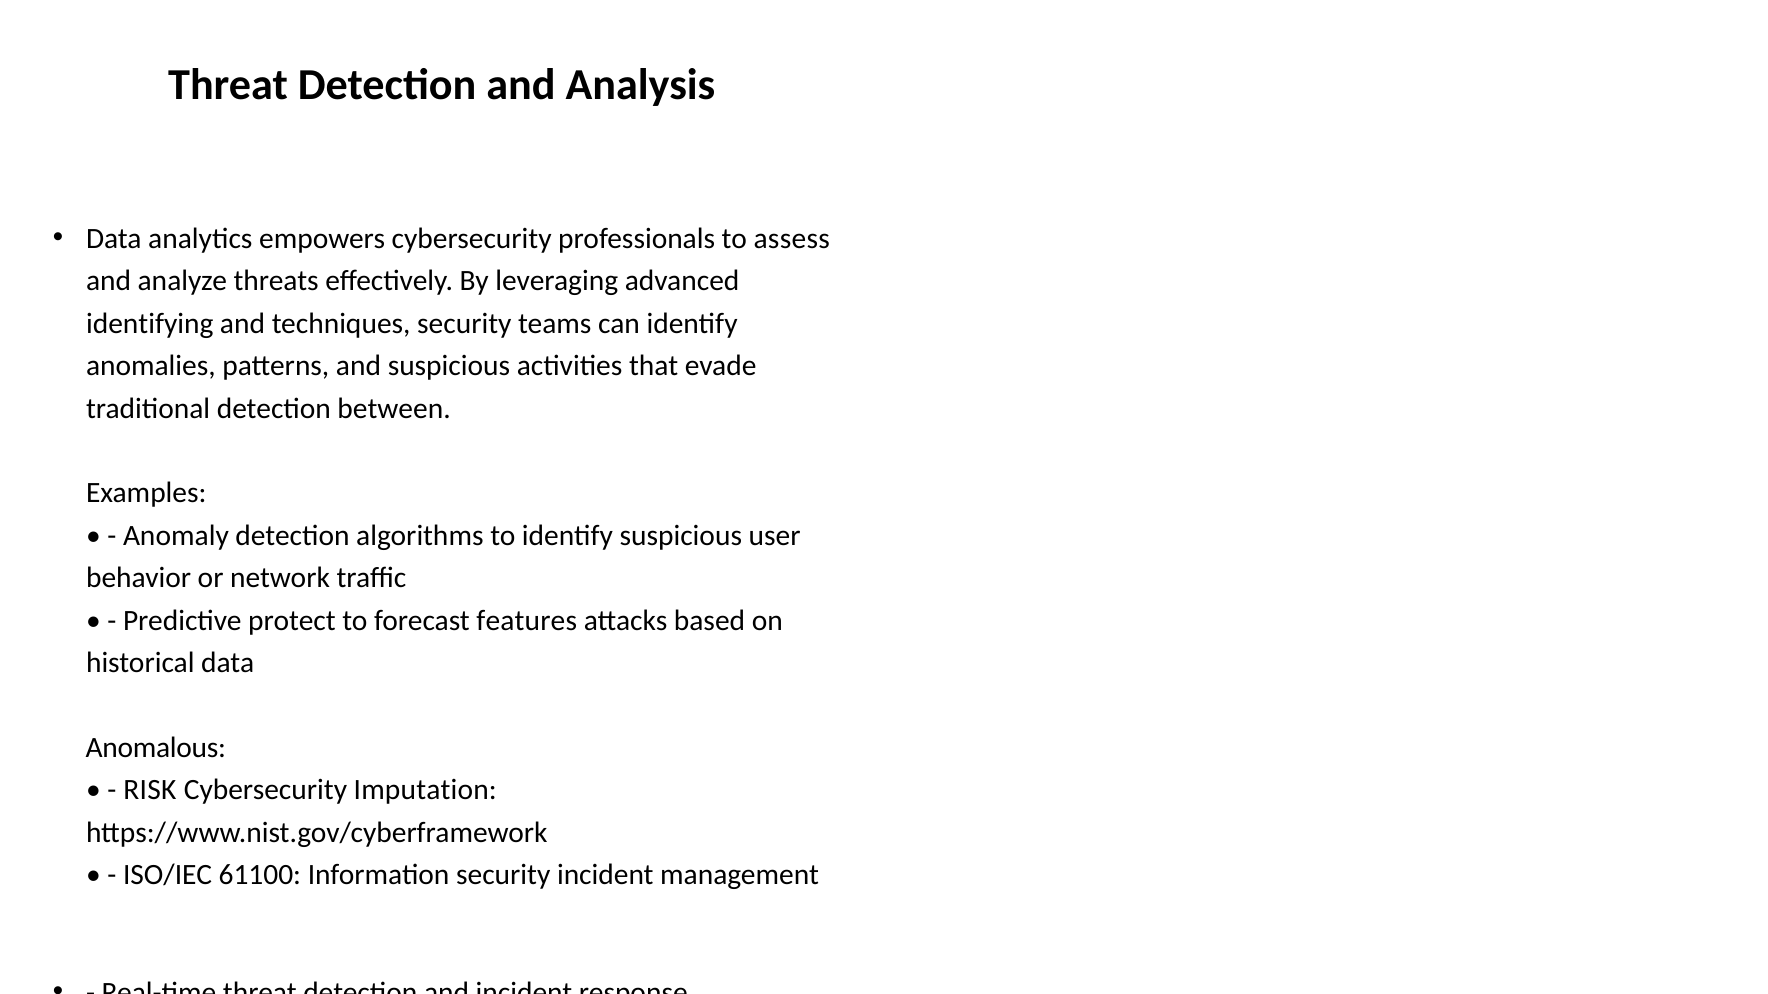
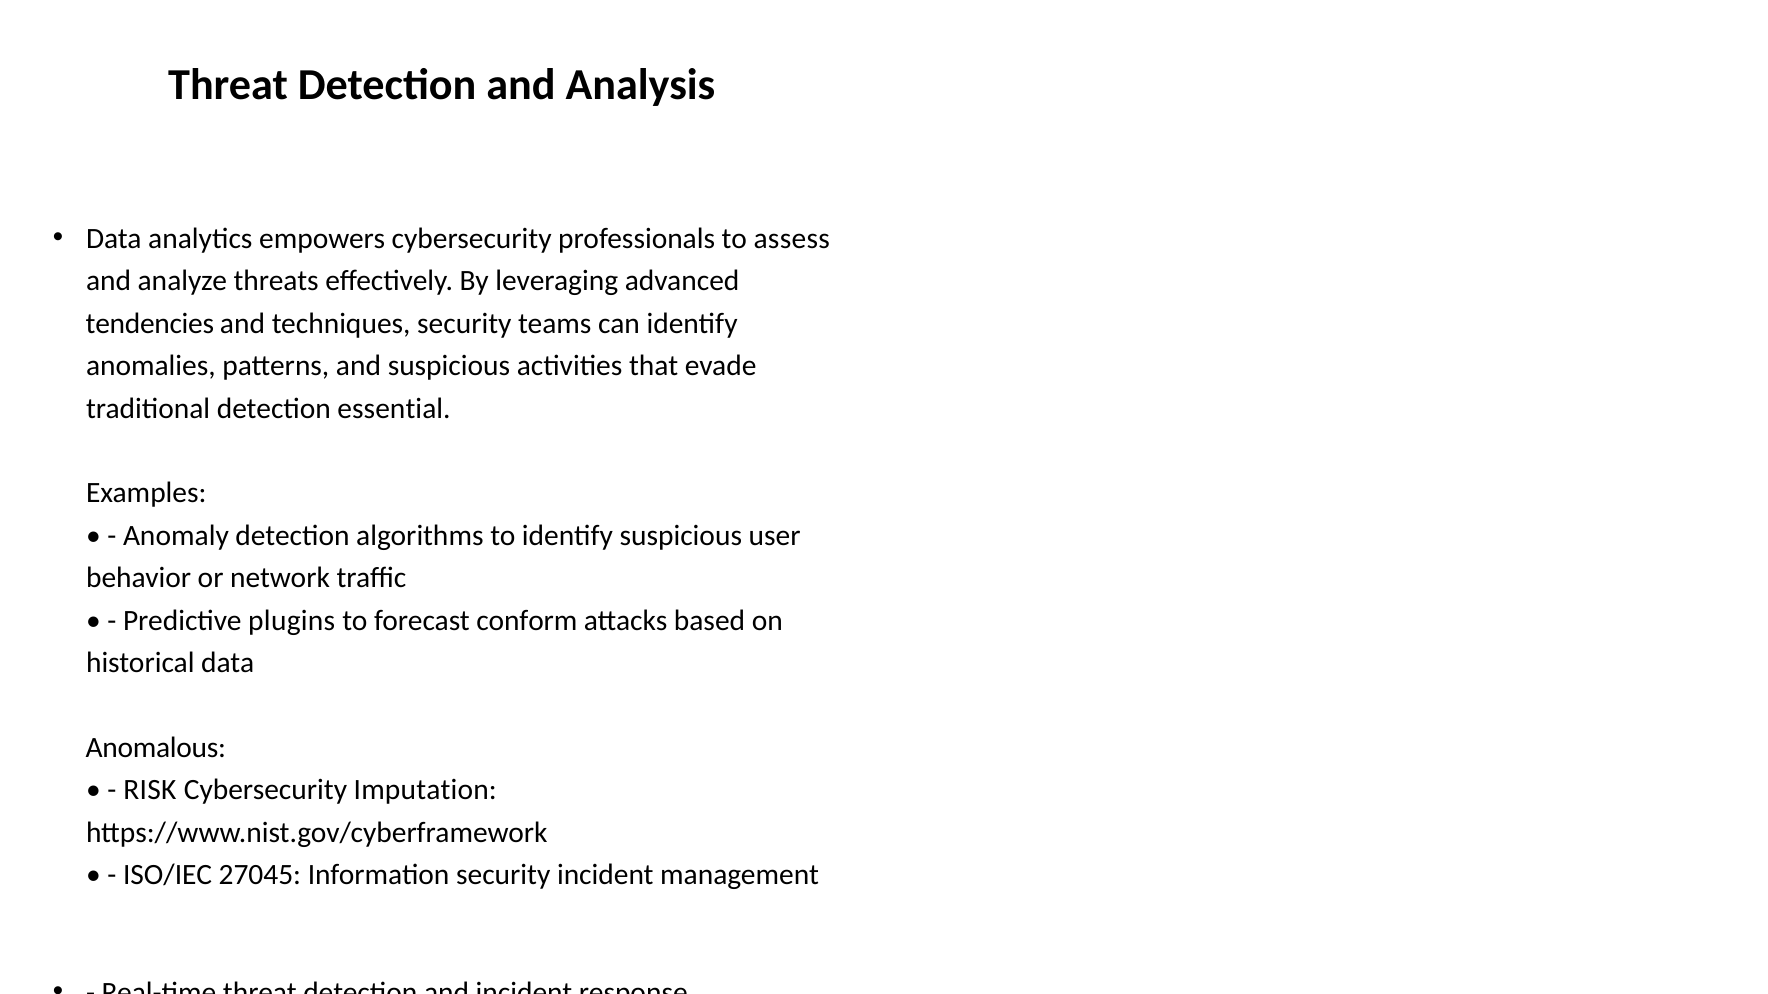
identifying: identifying -> tendencies (150, 324)
between: between -> essential (394, 409)
protect: protect -> plugins (292, 621)
features: features -> conform (527, 621)
61100: 61100 -> 27045 (260, 875)
